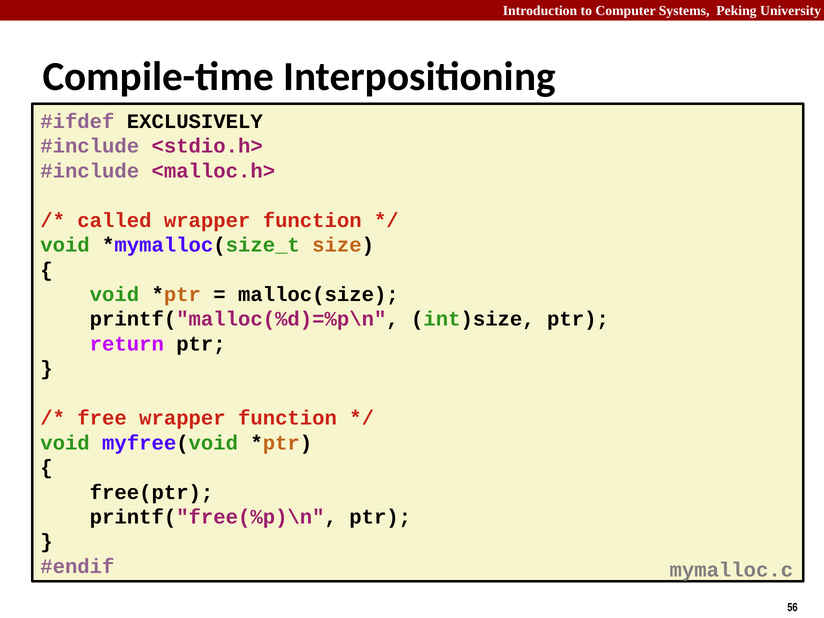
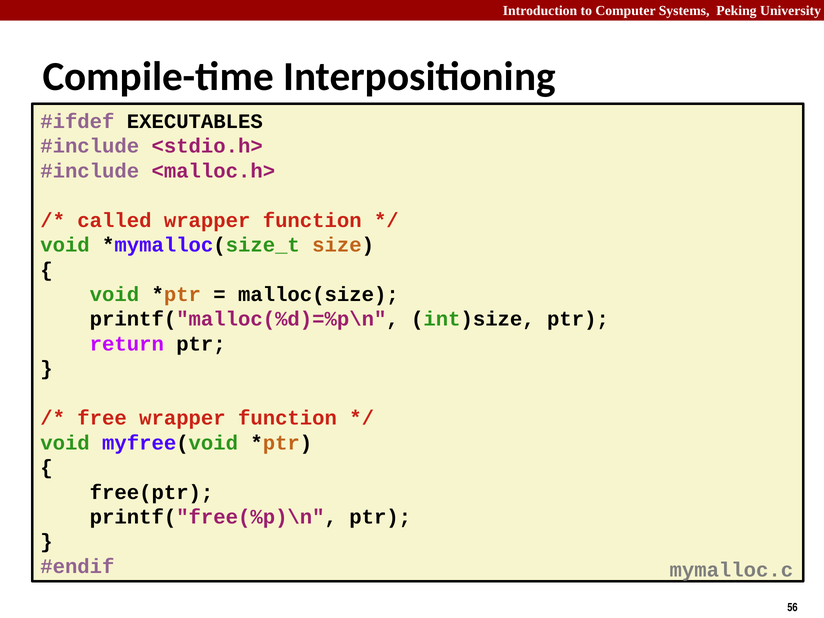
EXCLUSIVELY: EXCLUSIVELY -> EXECUTABLES (195, 121)
